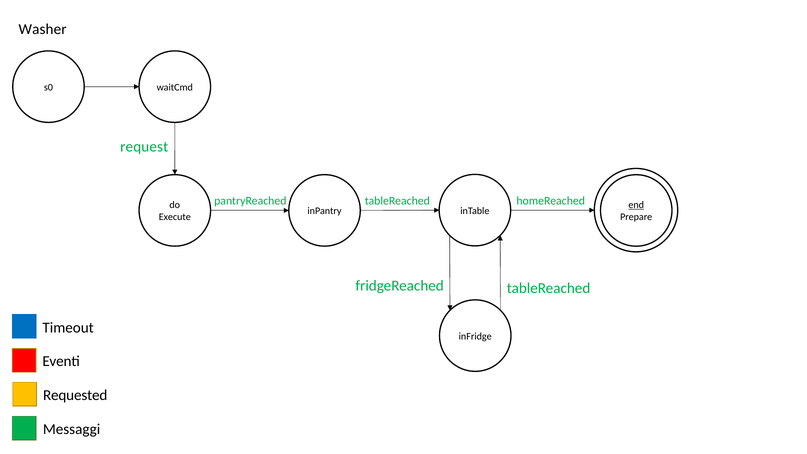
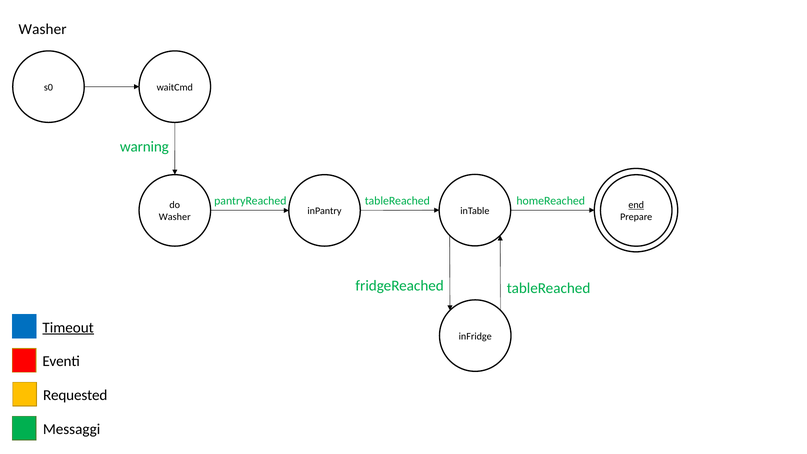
request: request -> warning (144, 147)
Execute: Execute -> Washer (175, 217)
Timeout underline: none -> present (68, 328)
